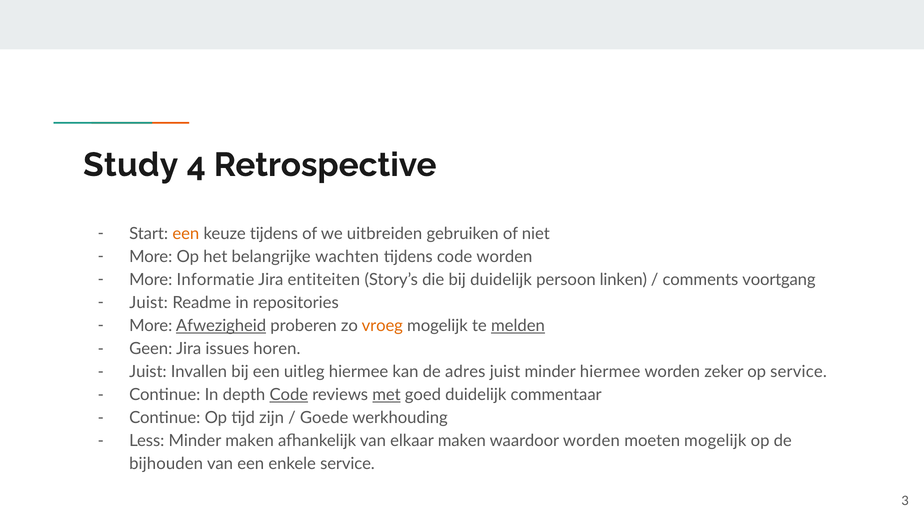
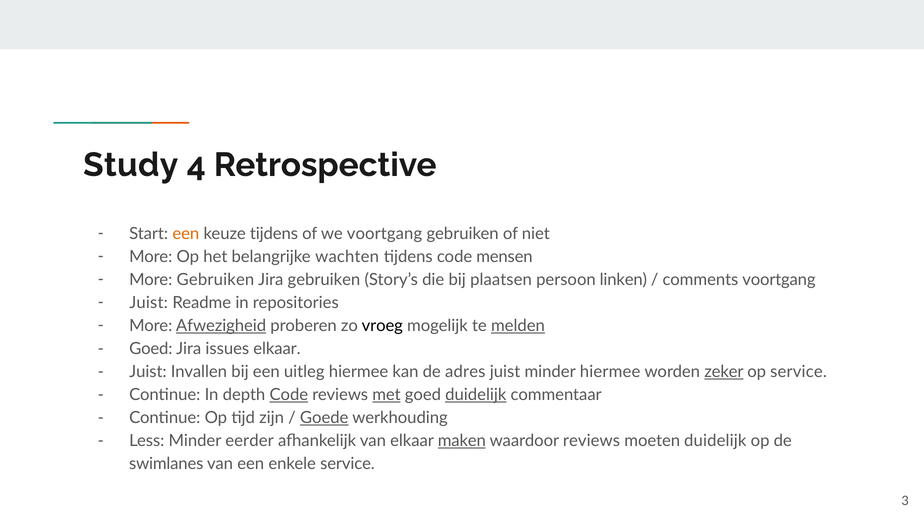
we uitbreiden: uitbreiden -> voortgang (385, 233)
code worden: worden -> mensen (504, 257)
More Informatie: Informatie -> Gebruiken (215, 280)
Jira entiteiten: entiteiten -> gebruiken (324, 280)
bij duidelijk: duidelijk -> plaatsen (501, 280)
vroeg colour: orange -> black (382, 326)
Geen: Geen -> Goed (151, 349)
issues horen: horen -> elkaar (277, 349)
zeker underline: none -> present (724, 372)
duidelijk underline: none -> present (476, 395)
Goede underline: none -> present (324, 418)
Minder maken: maken -> eerder (250, 441)
maken underline: none -> present (462, 441)
waardoor worden: worden -> reviews (591, 441)
moeten mogelijk: mogelijk -> duidelijk (715, 441)
bijhouden: bijhouden -> swimlanes (166, 464)
